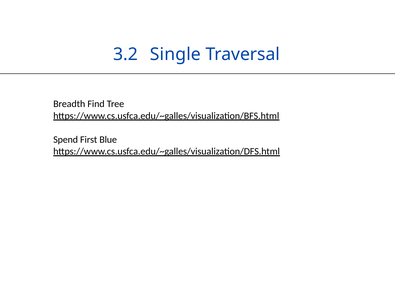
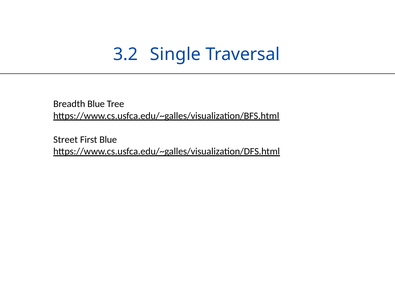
Breadth Find: Find -> Blue (96, 104)
Spend: Spend -> Street (66, 140)
